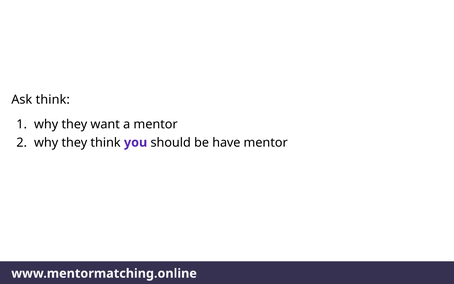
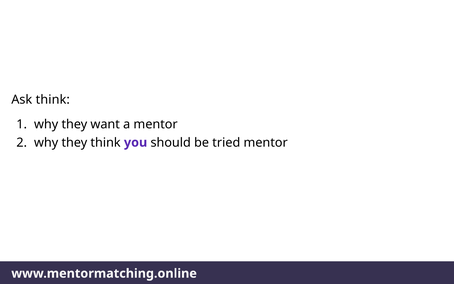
have: have -> tried (226, 142)
